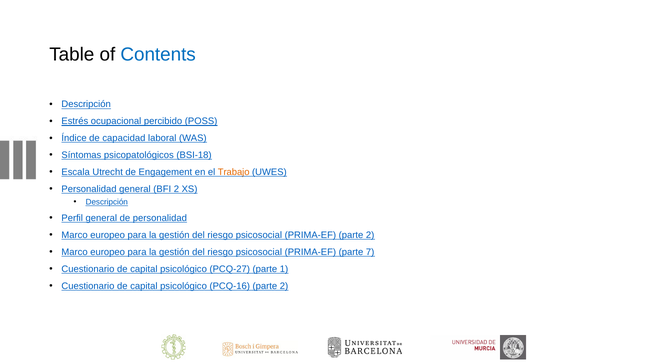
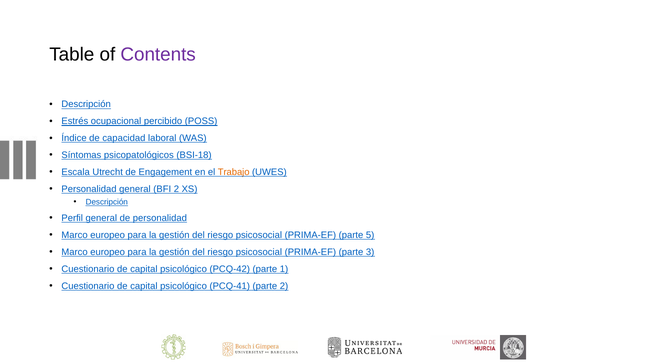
Contents colour: blue -> purple (158, 54)
PRIMA-EF parte 2: 2 -> 5 (370, 235)
7: 7 -> 3 (370, 252)
PCQ-27: PCQ-27 -> PCQ-42 (230, 269)
PCQ-16: PCQ-16 -> PCQ-41 (230, 286)
